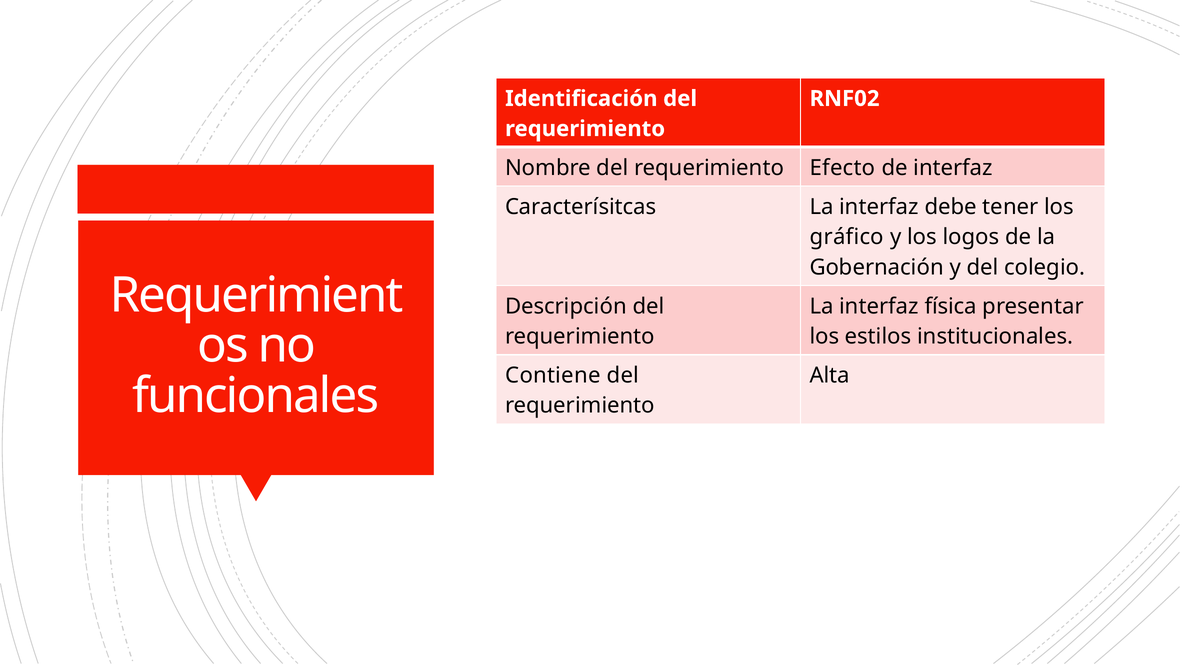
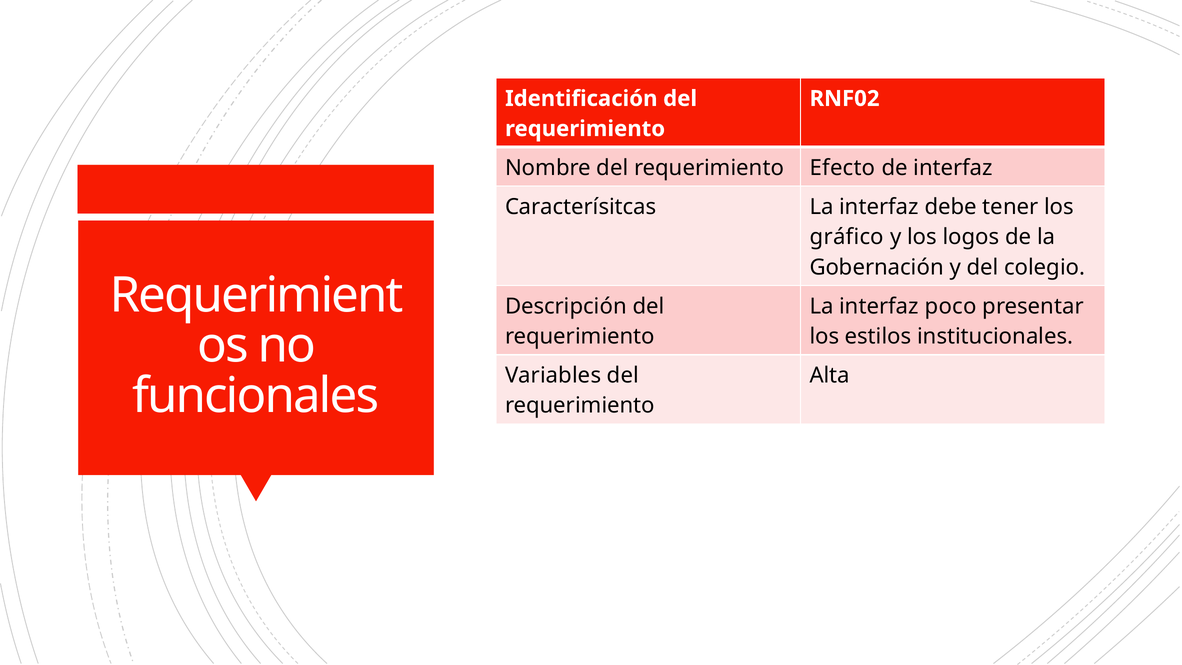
física: física -> poco (951, 306)
Contiene: Contiene -> Variables (553, 375)
